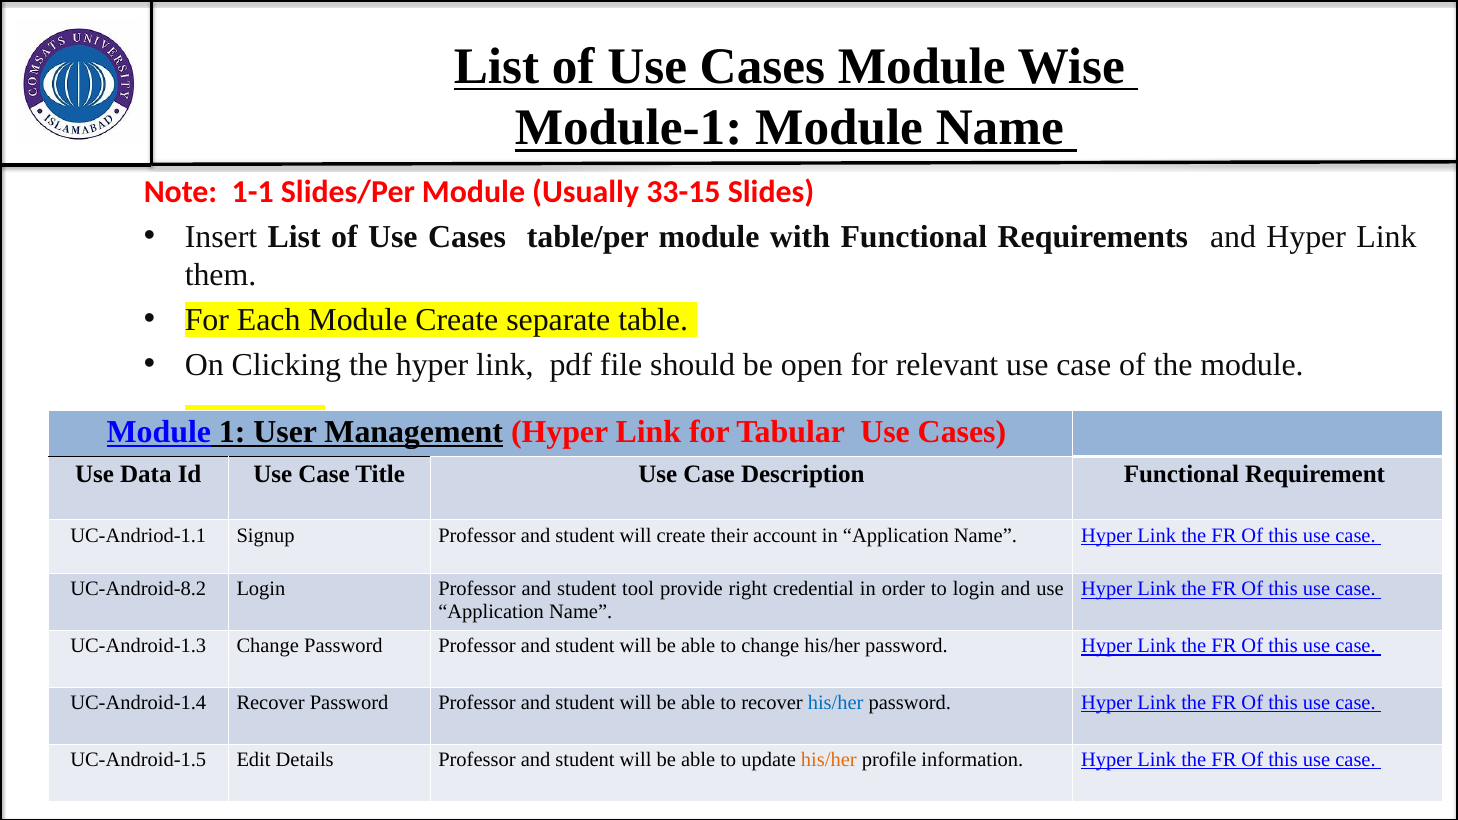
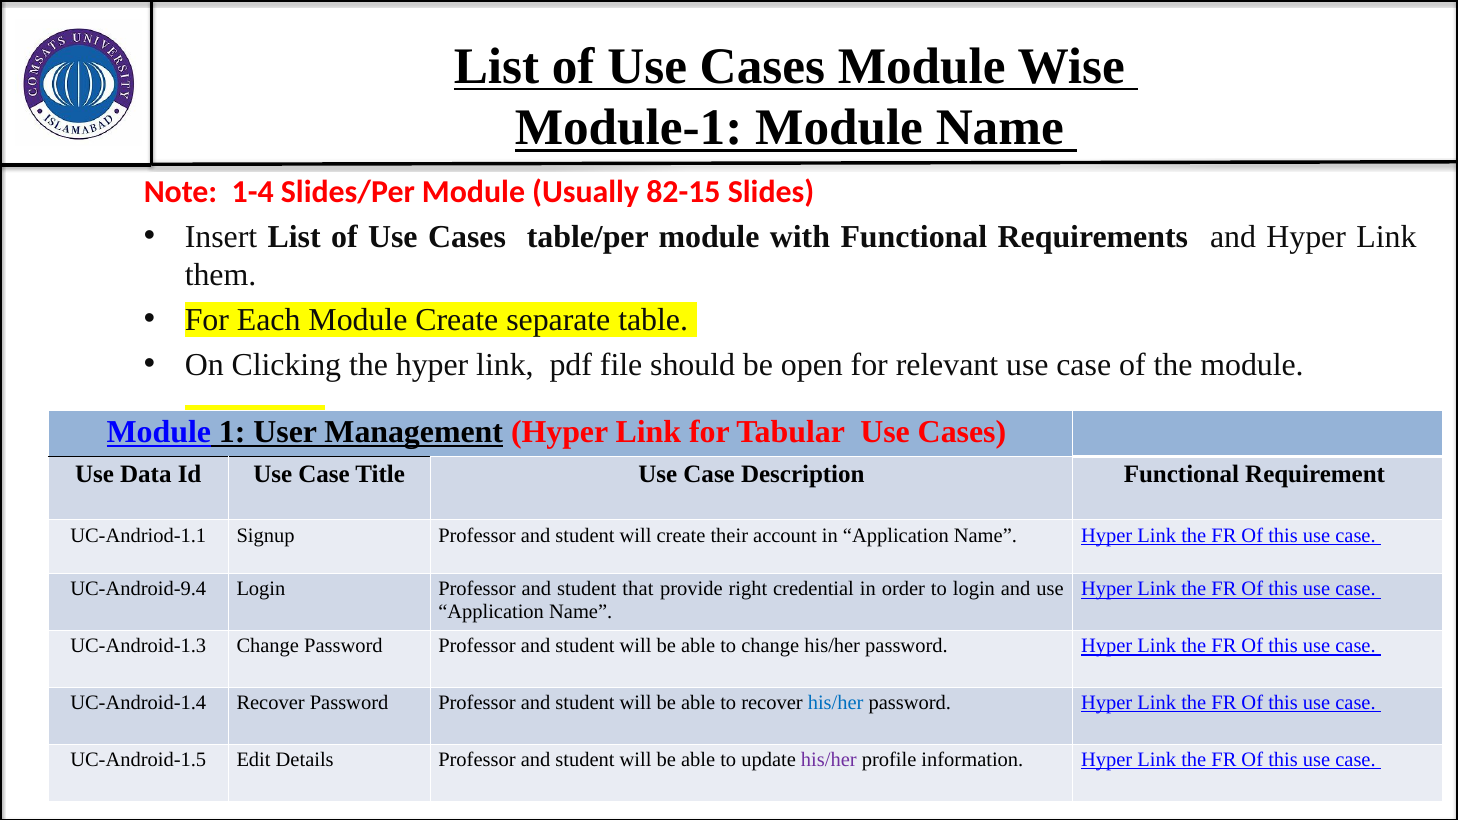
1-1: 1-1 -> 1-4 (253, 192)
33-15: 33-15 -> 82-15 (683, 192)
UC-Android-8.2: UC-Android-8.2 -> UC-Android-9.4 (138, 589)
tool: tool -> that (638, 589)
his/her colour: orange -> purple (829, 760)
